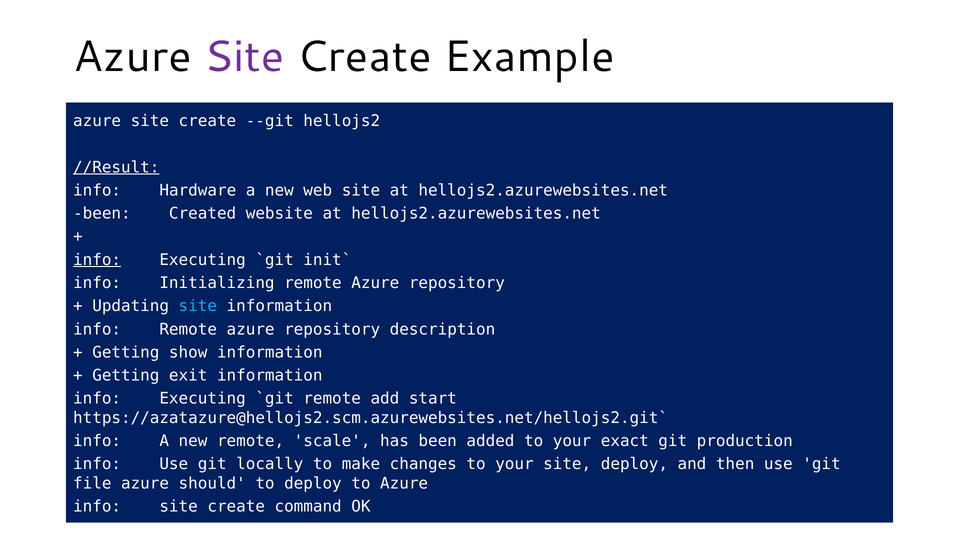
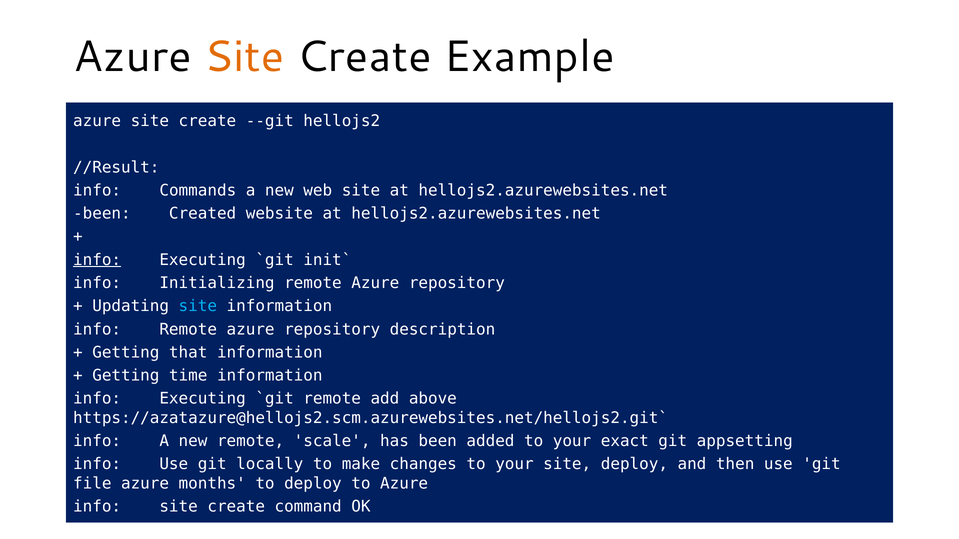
Site colour: purple -> orange (244, 57)
//Result underline: present -> none (116, 167)
Hardware: Hardware -> Commands (198, 191)
show: show -> that (188, 353)
exit: exit -> time (188, 376)
start: start -> above (433, 399)
production: production -> appsetting (745, 441)
should: should -> months (212, 484)
